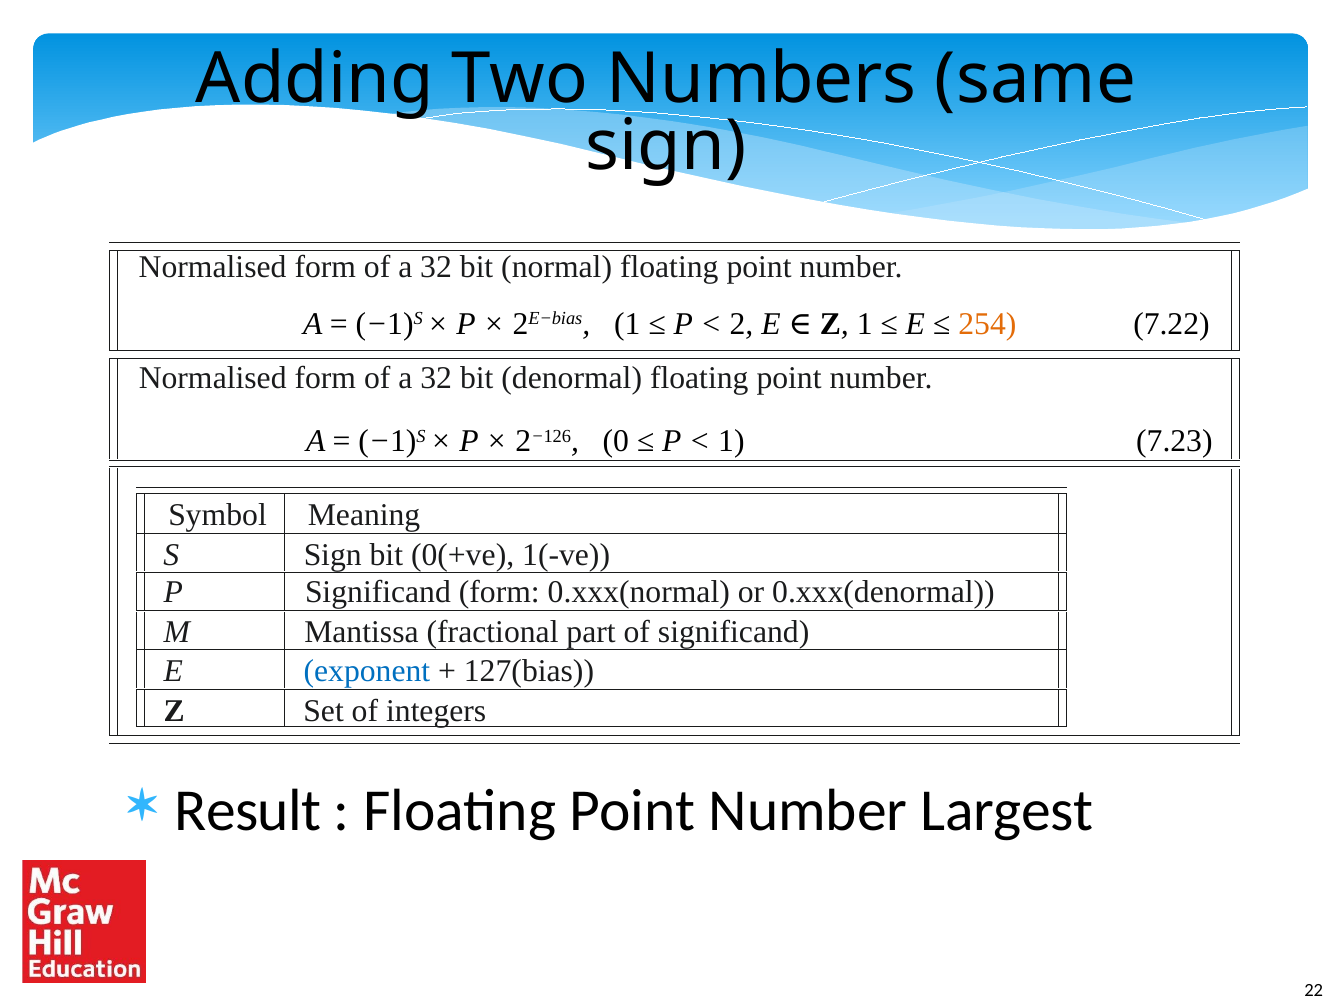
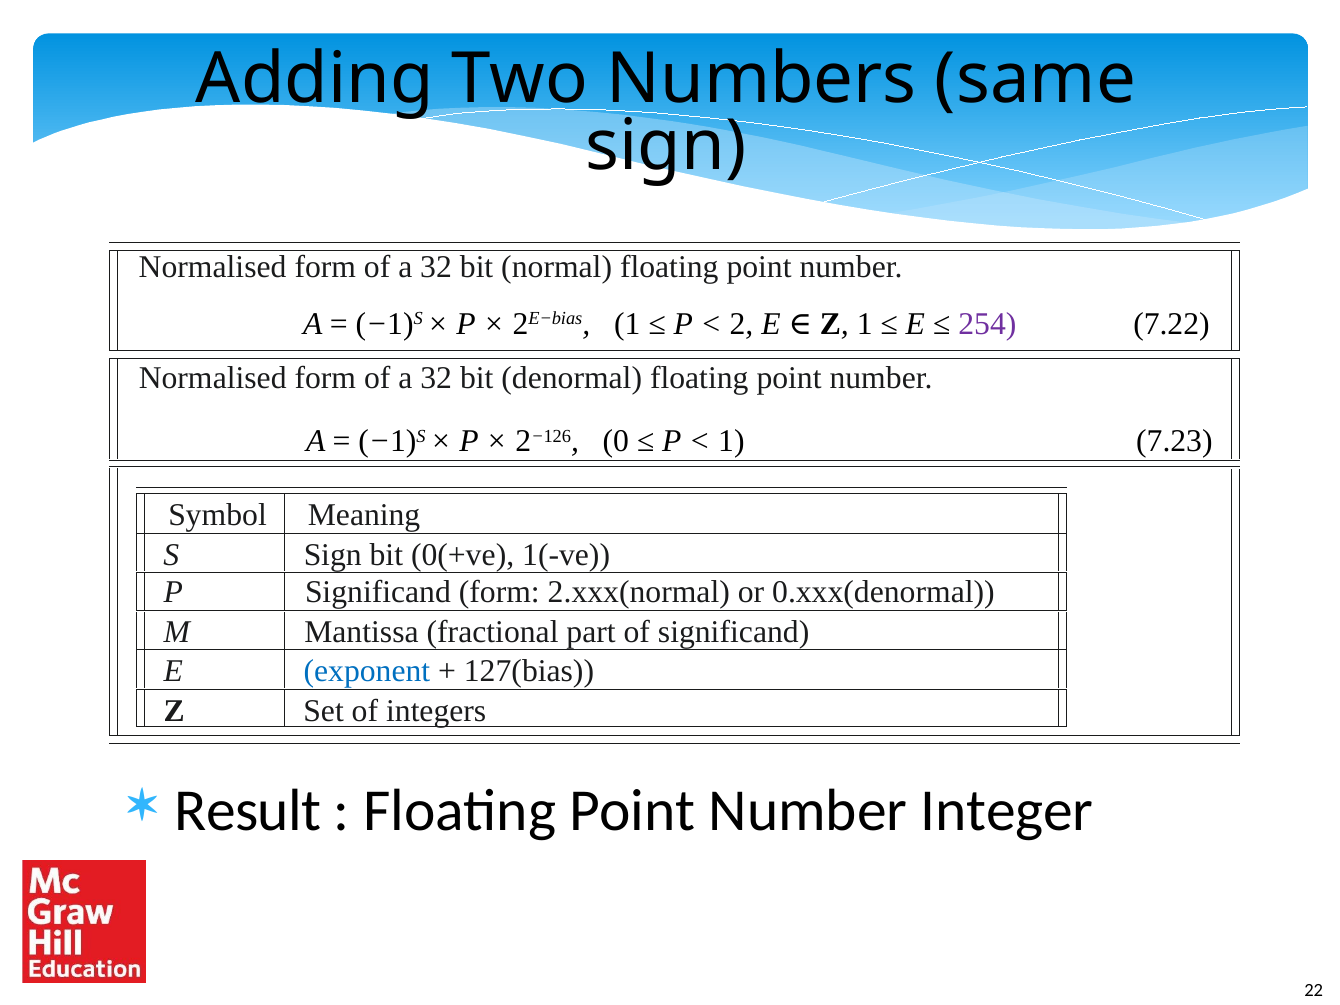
254 colour: orange -> purple (987, 324)
0.xxx(normal: 0.xxx(normal -> 2.xxx(normal (639, 592)
Largest: Largest -> Integer (1007, 810)
